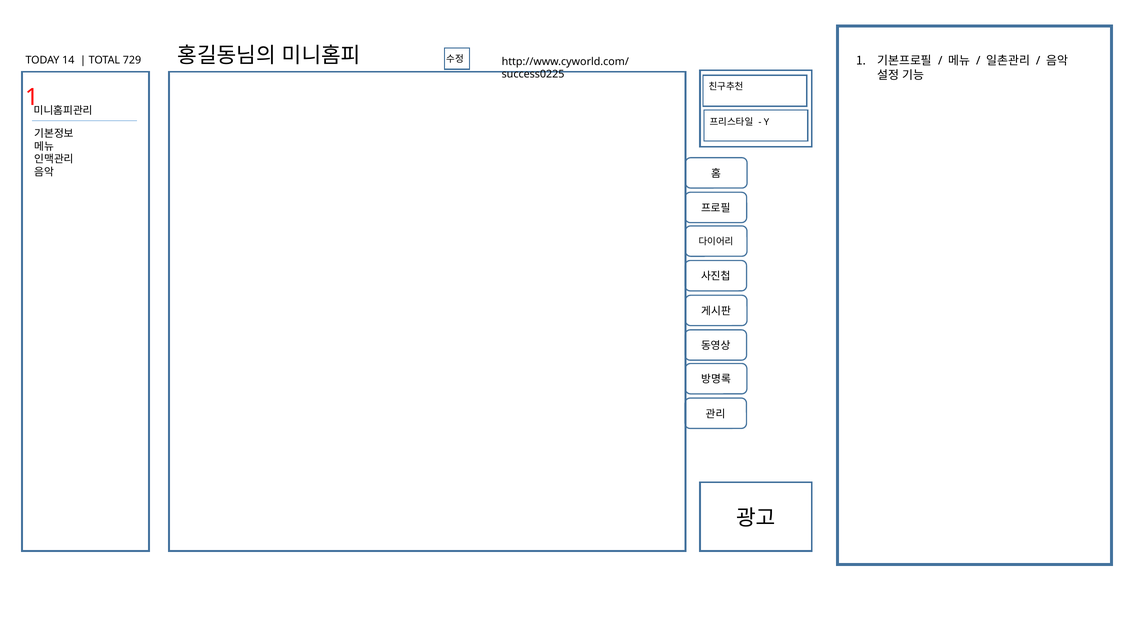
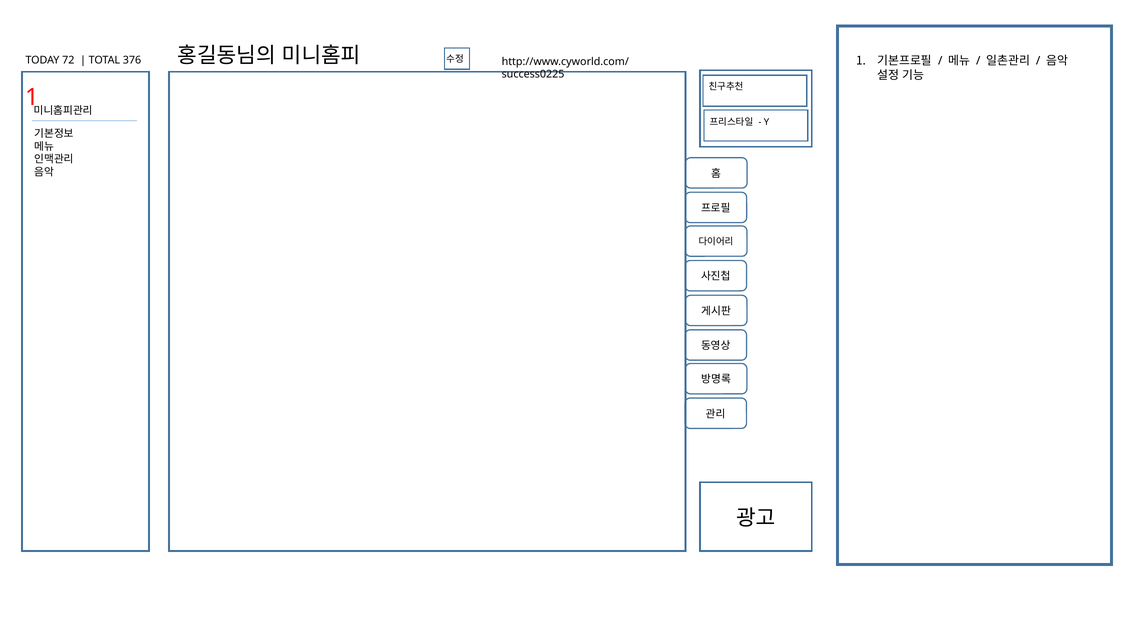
14: 14 -> 72 (68, 60)
729: 729 -> 376 (132, 60)
